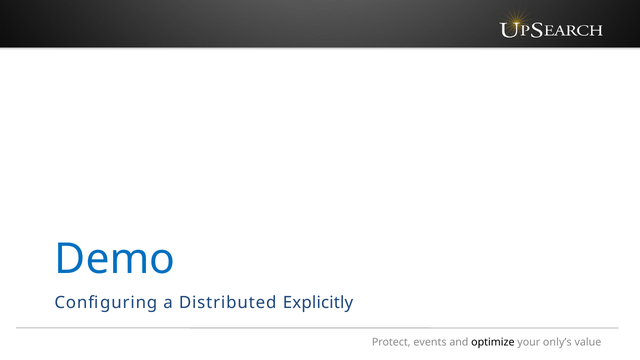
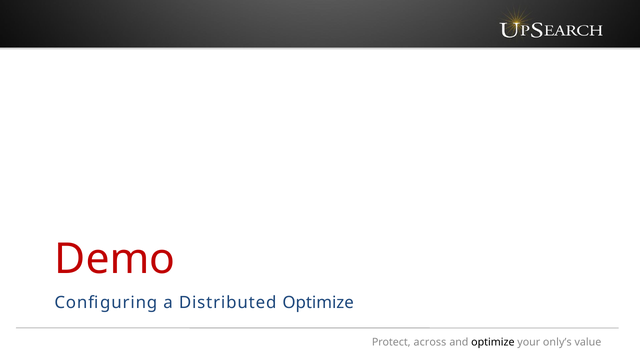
Demo colour: blue -> red (115, 259)
Distributed Explicitly: Explicitly -> Optimize (318, 303)
events: events -> across (430, 342)
